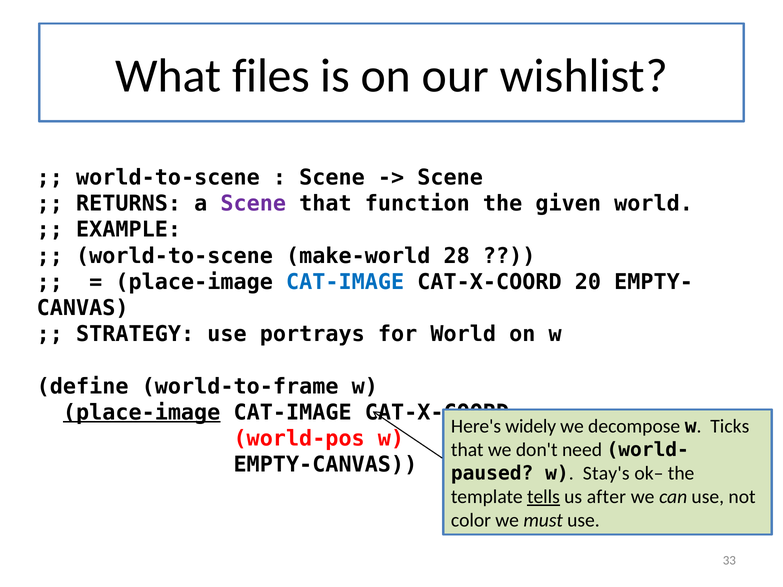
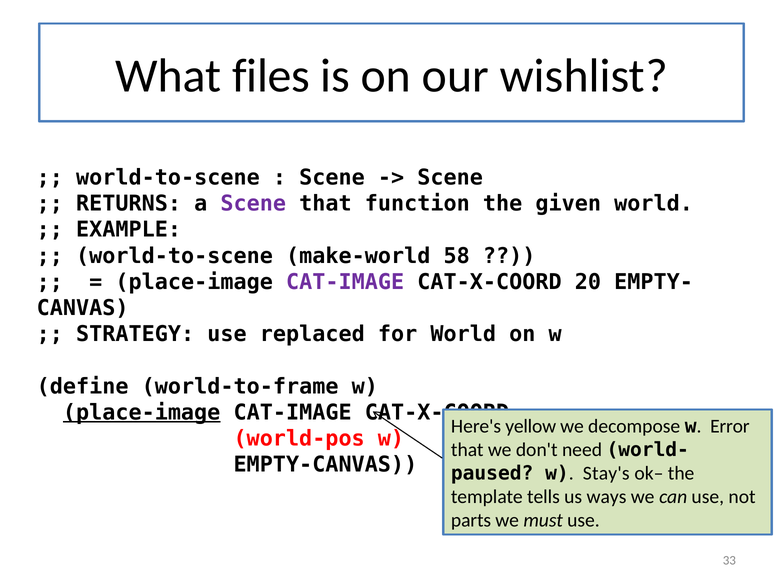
28: 28 -> 58 (457, 256)
CAT-IMAGE colour: blue -> purple (345, 282)
portrays: portrays -> replaced (312, 334)
widely: widely -> yellow (531, 427)
Ticks: Ticks -> Error (730, 427)
tells underline: present -> none (543, 497)
after: after -> ways (606, 497)
color: color -> parts (471, 521)
